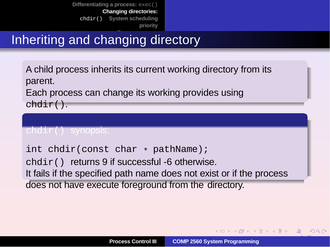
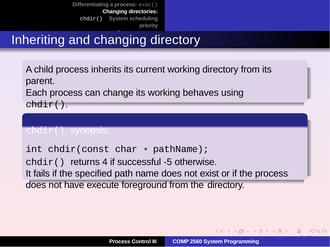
provides: provides -> behaves (201, 93)
9: 9 -> 4 (105, 162)
-6: -6 -> -5 (168, 162)
